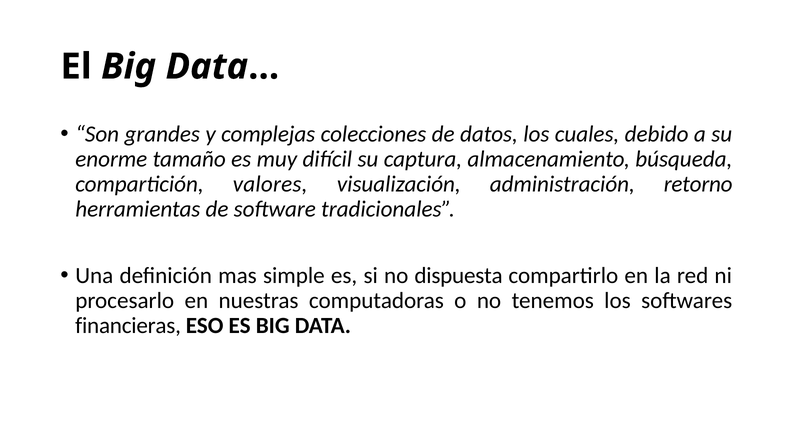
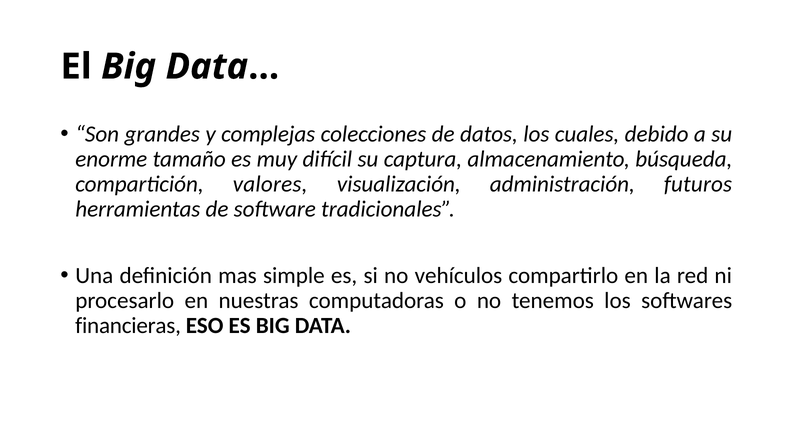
retorno: retorno -> futuros (698, 184)
dispuesta: dispuesta -> vehículos (458, 276)
